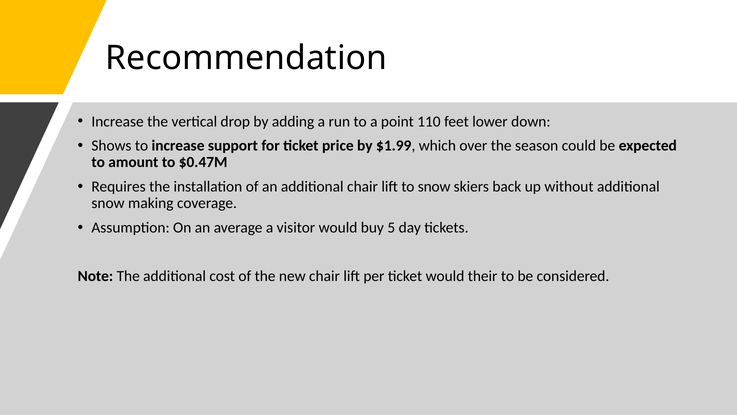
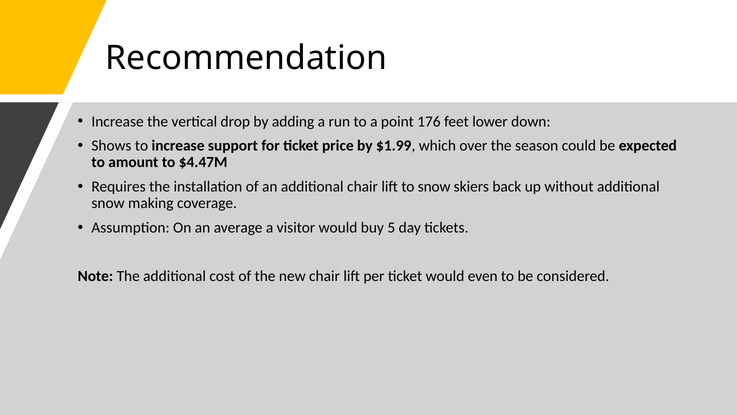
110: 110 -> 176 (429, 121)
$0.47M: $0.47M -> $4.47M (203, 162)
their: their -> even (483, 276)
